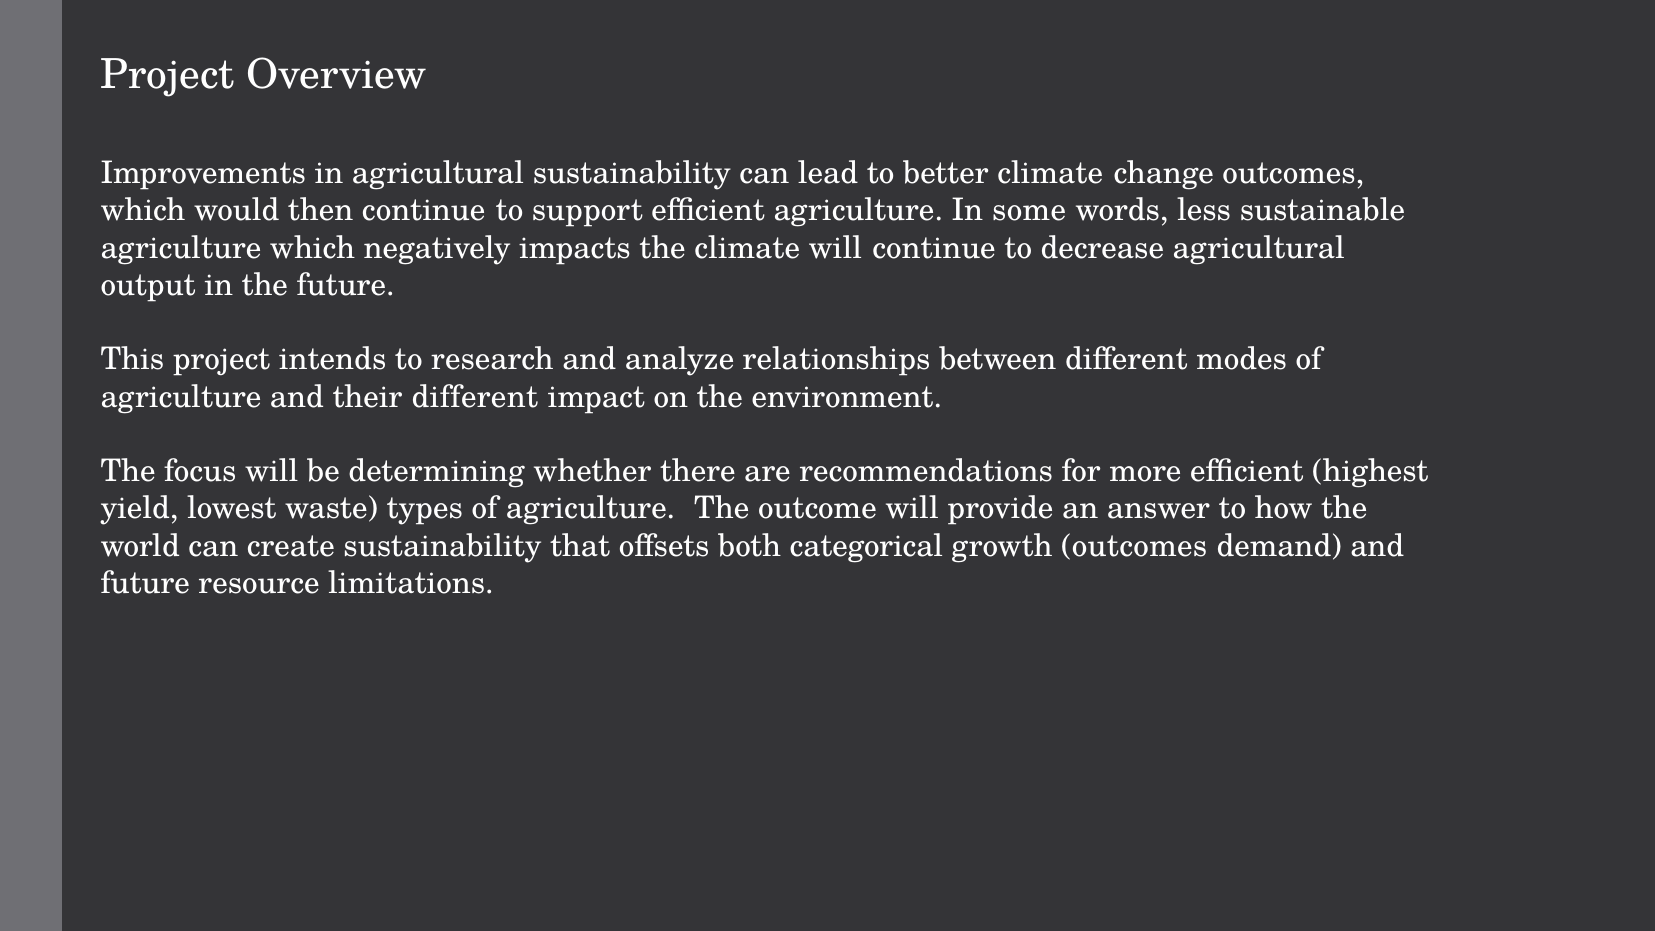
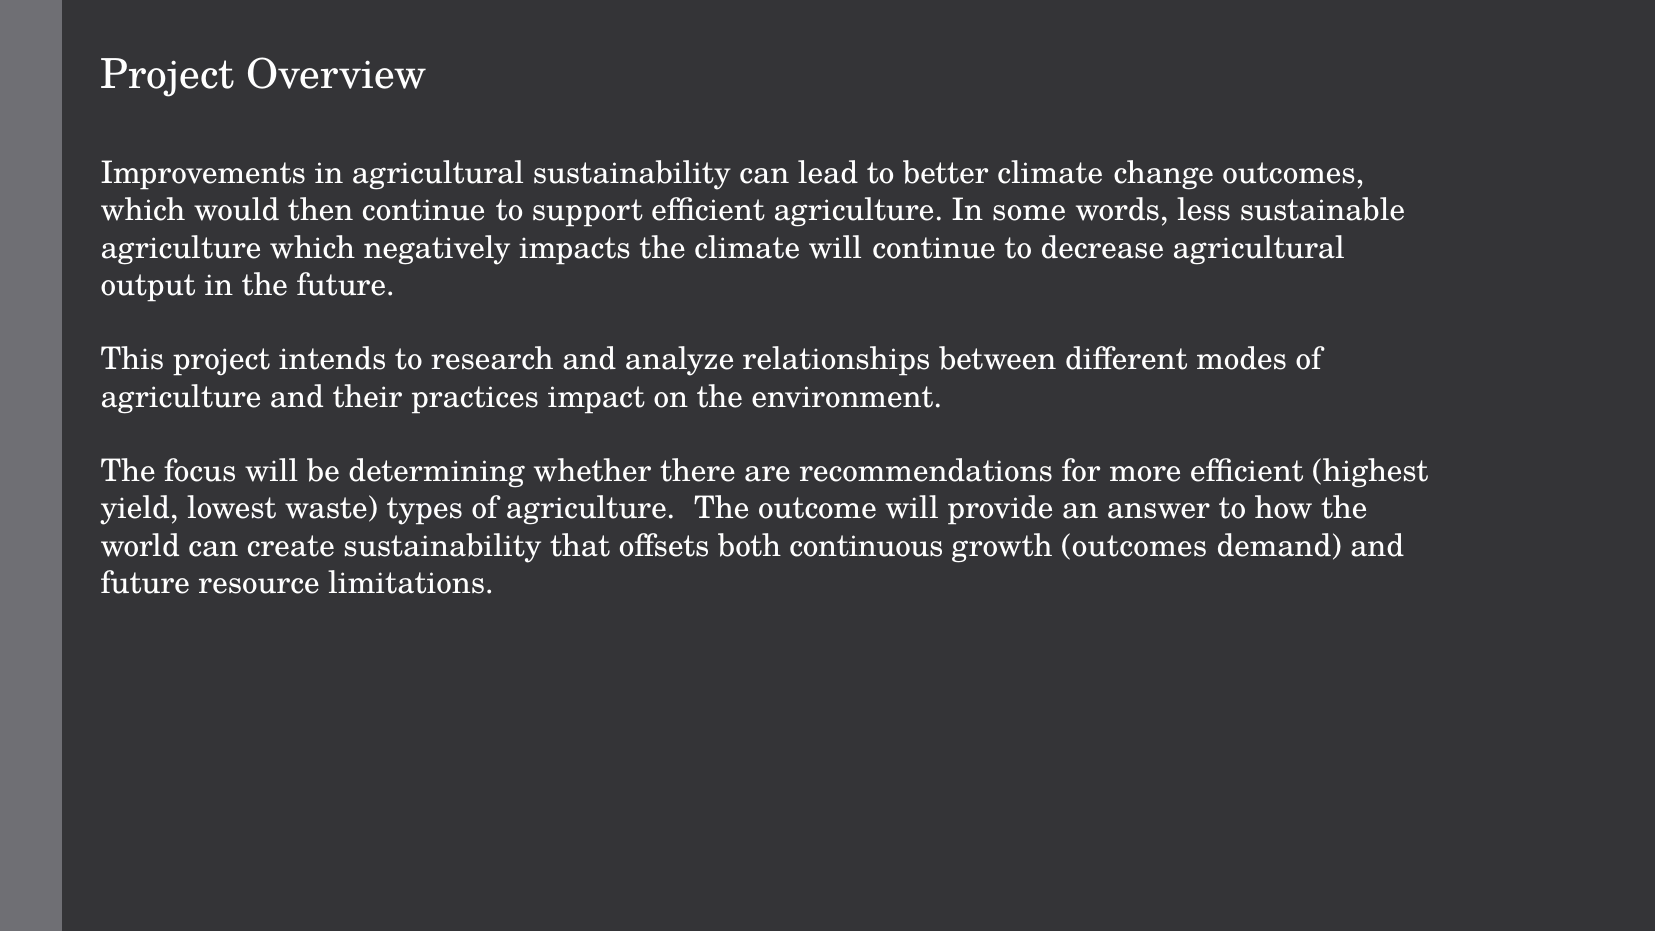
their different: different -> practices (475, 397)
categorical: categorical -> continuous (866, 546)
